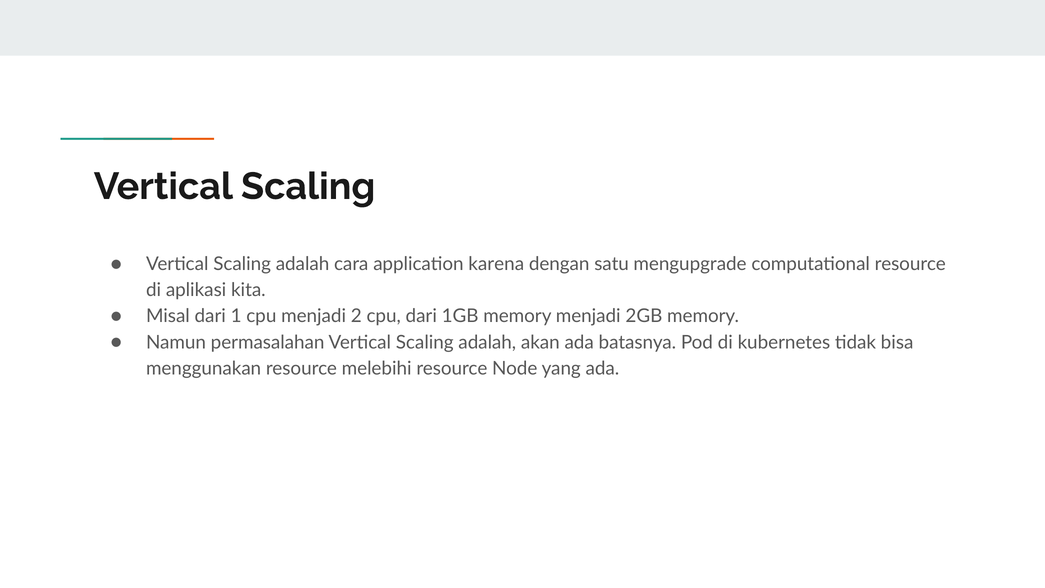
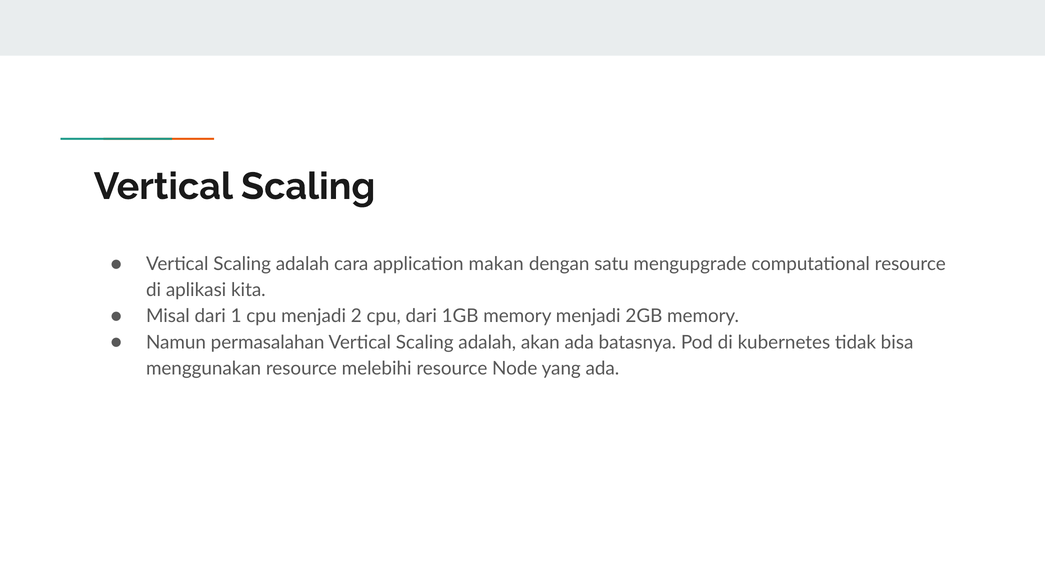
karena: karena -> makan (496, 264)
